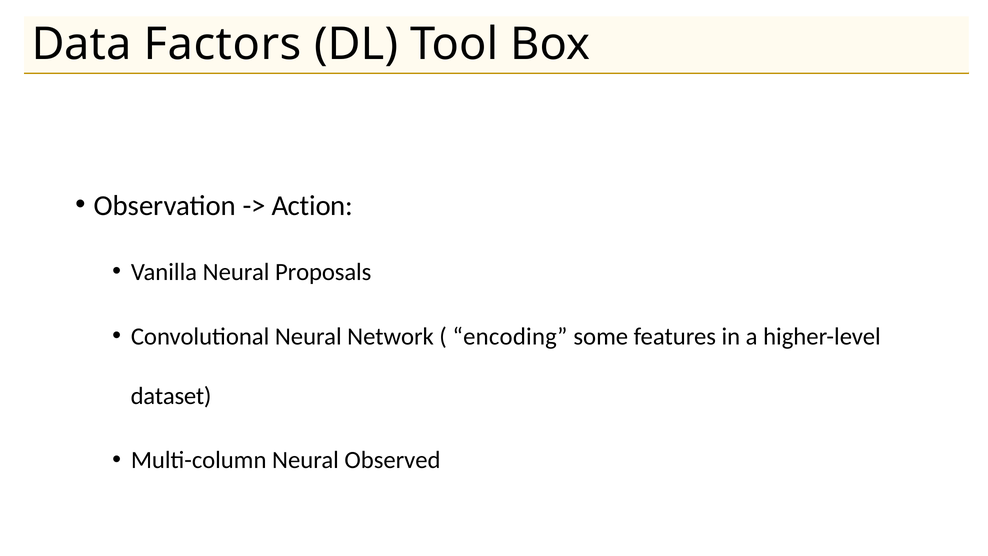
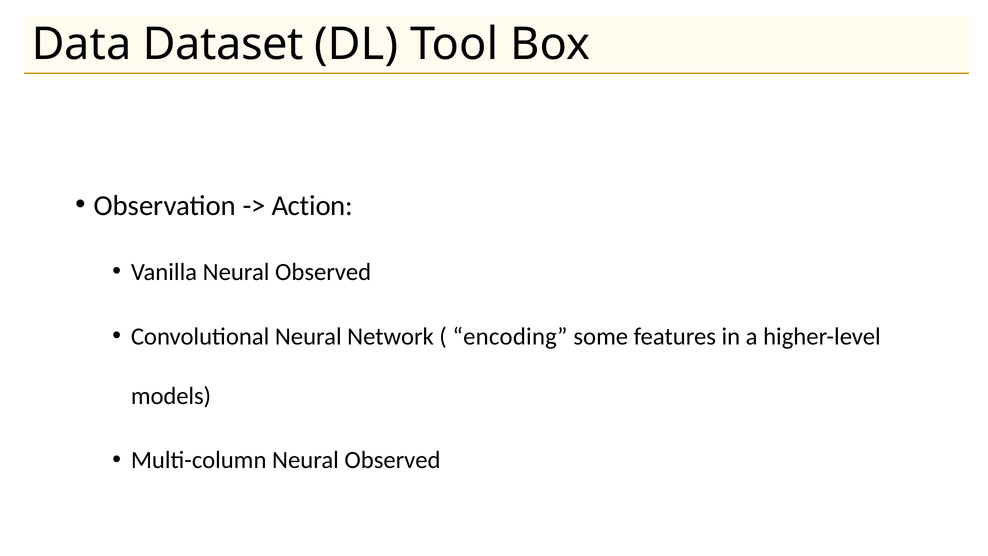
Factors: Factors -> Dataset (223, 44)
Vanilla Neural Proposals: Proposals -> Observed (323, 272)
dataset: dataset -> models (171, 396)
